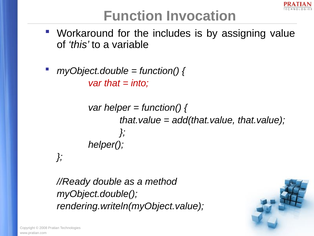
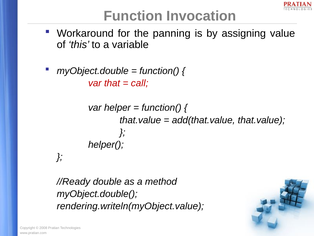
includes: includes -> panning (172, 33)
into: into -> call (140, 83)
